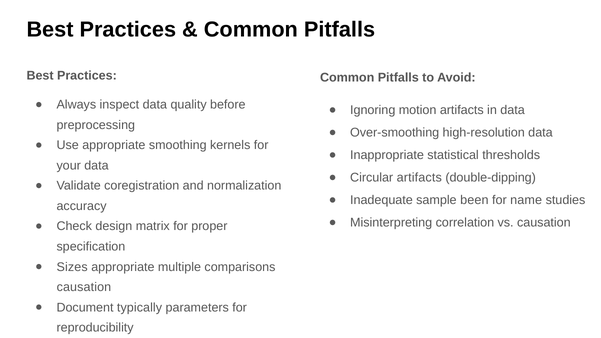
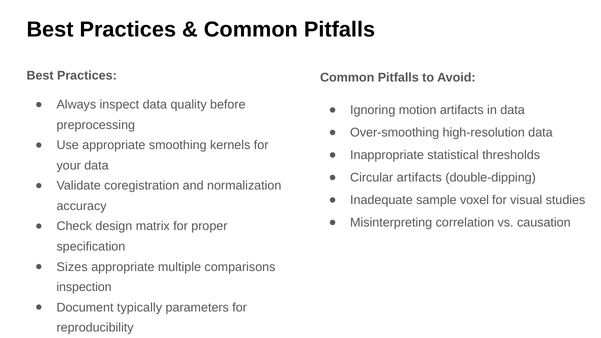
been: been -> voxel (474, 200)
name: name -> visual (526, 200)
causation: causation -> inspection (84, 287)
